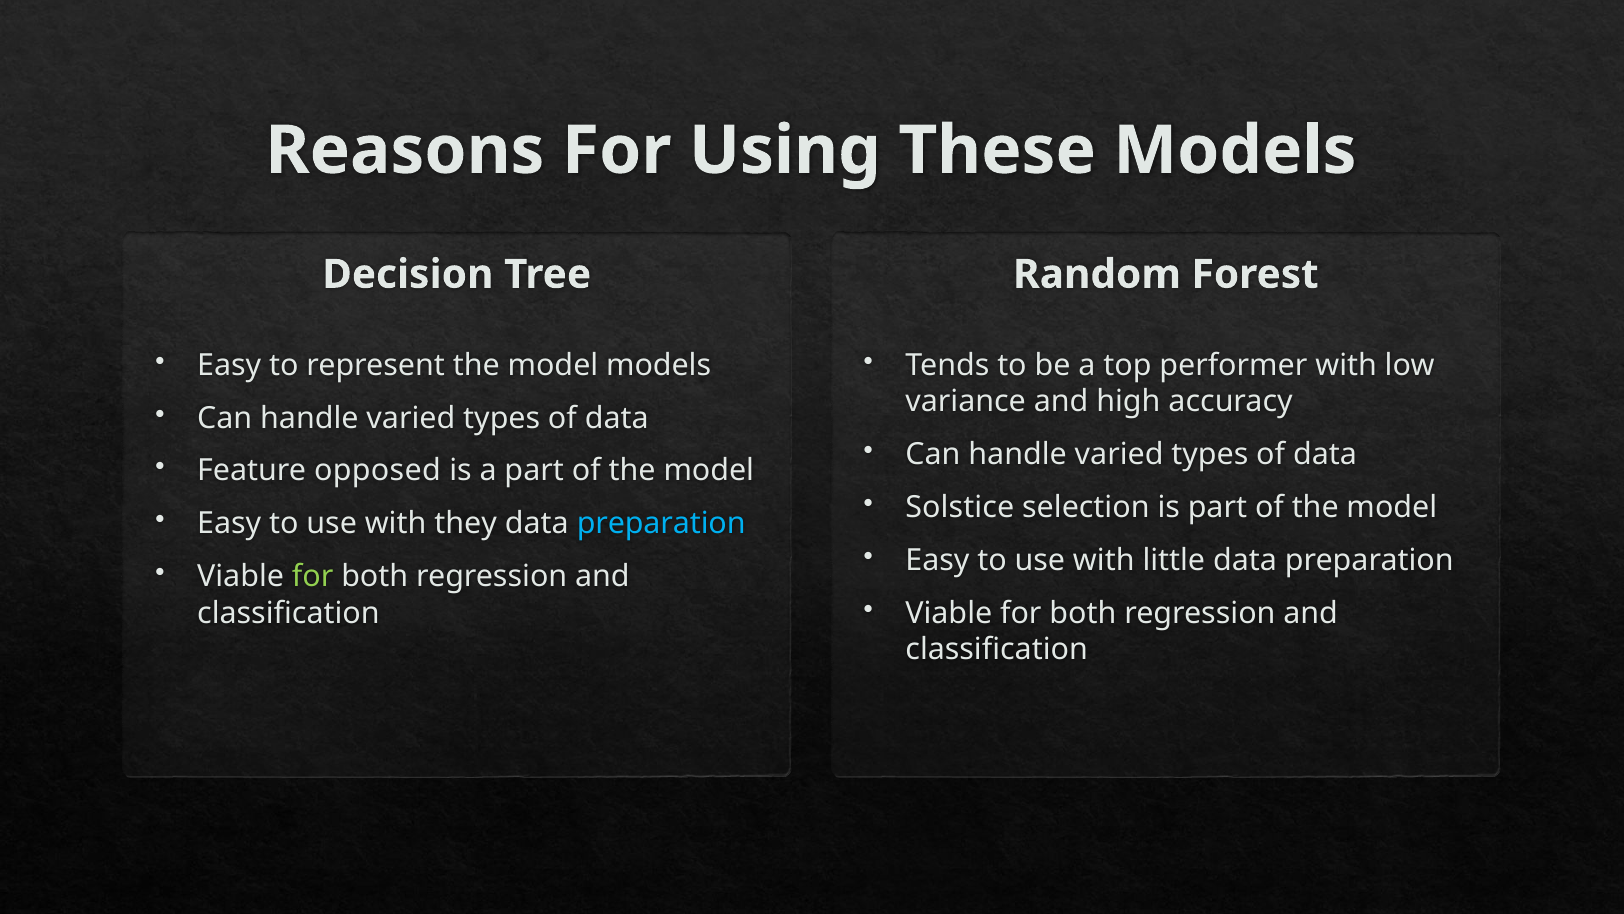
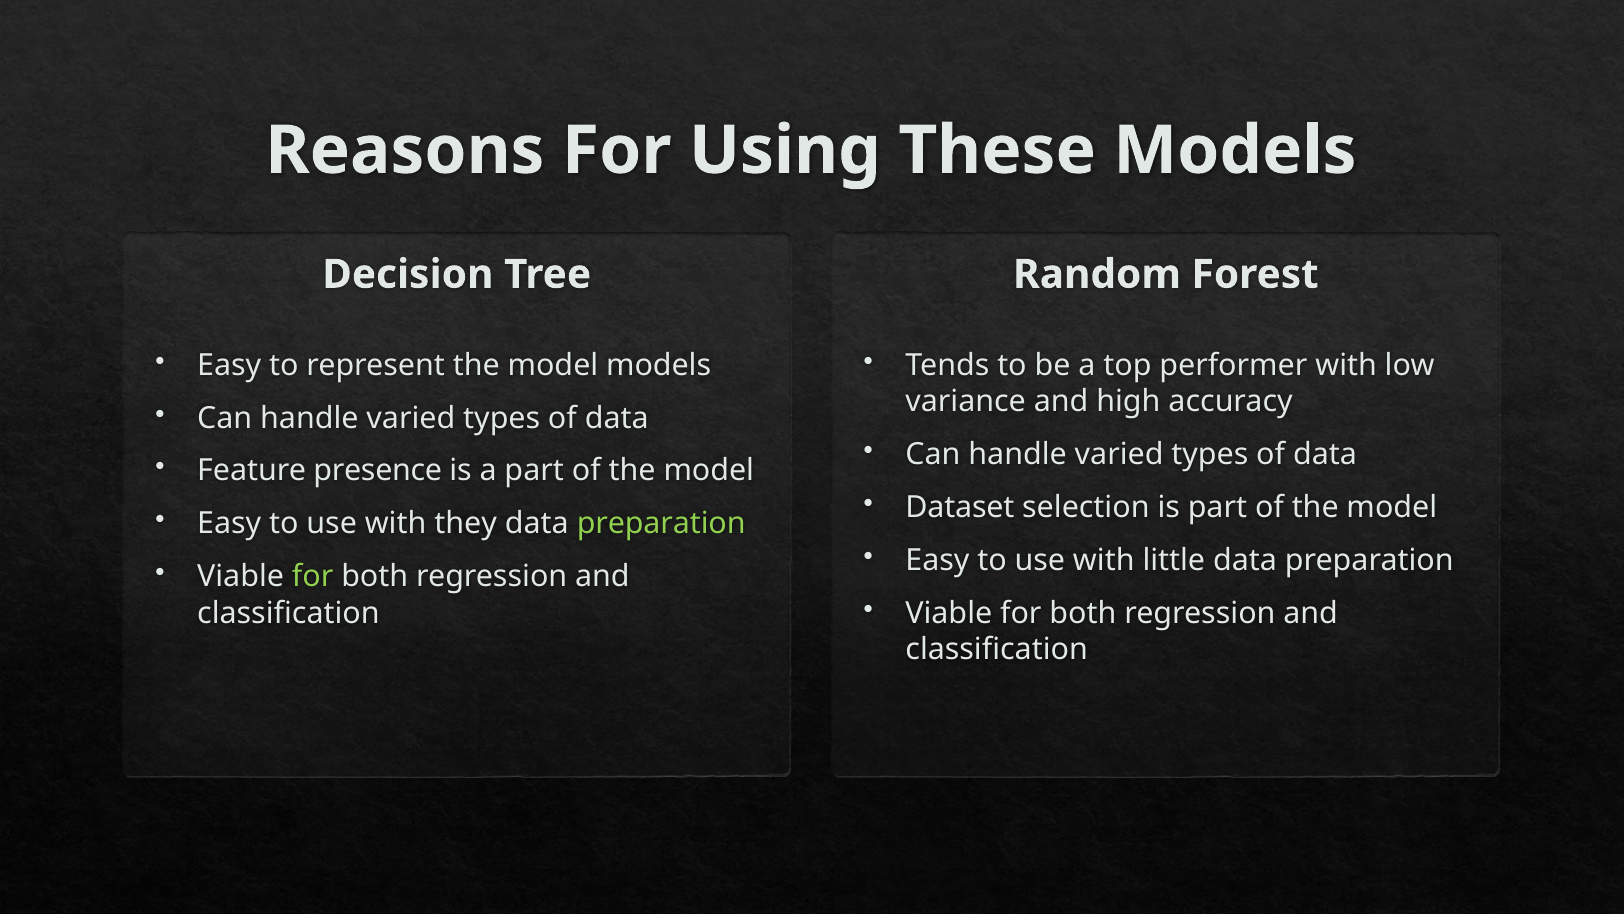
opposed: opposed -> presence (378, 471)
Solstice: Solstice -> Dataset (960, 507)
preparation colour: light blue -> light green (661, 523)
